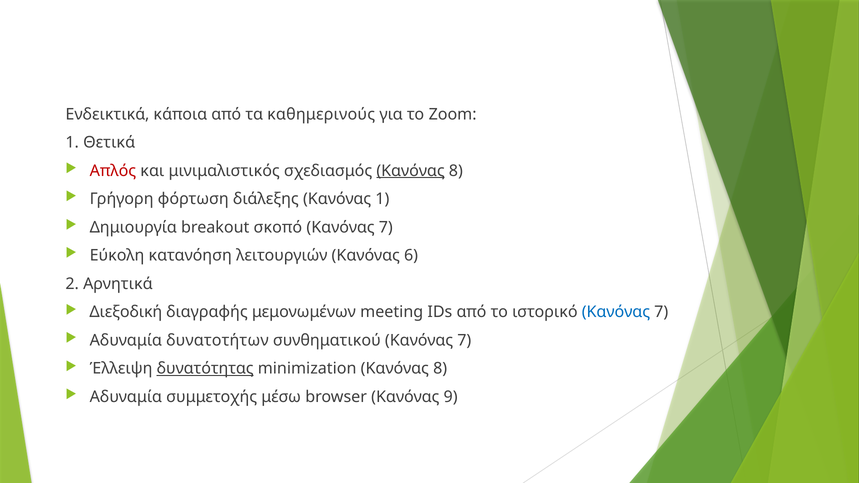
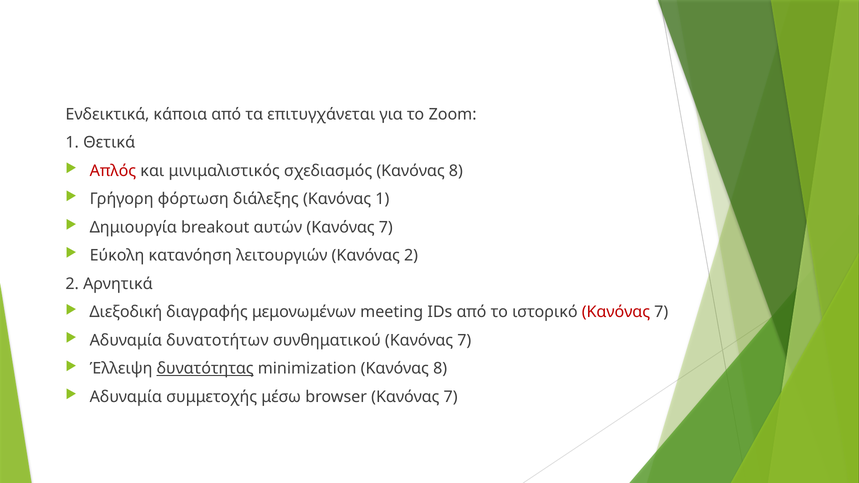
καθημερινούς: καθημερινούς -> επιτυγχάνεται (321, 114)
Κανόνας underline: present -> none (411, 171)
σκοπό: σκοπό -> αυτών (278, 227)
Κανόνας 6: 6 -> 2 (411, 256)
Κανόνας colour: blue -> red (616, 312)
browser Κανόνας 9: 9 -> 7 (451, 397)
